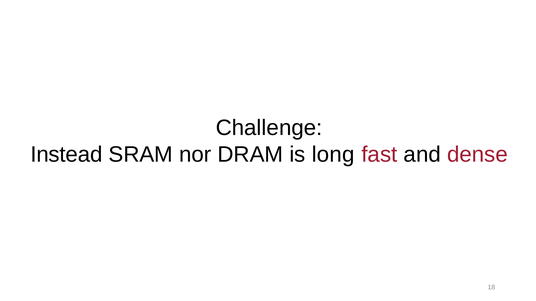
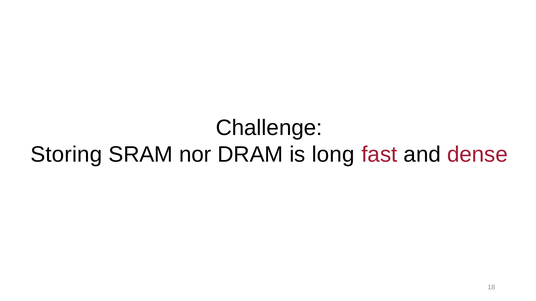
Instead: Instead -> Storing (66, 155)
